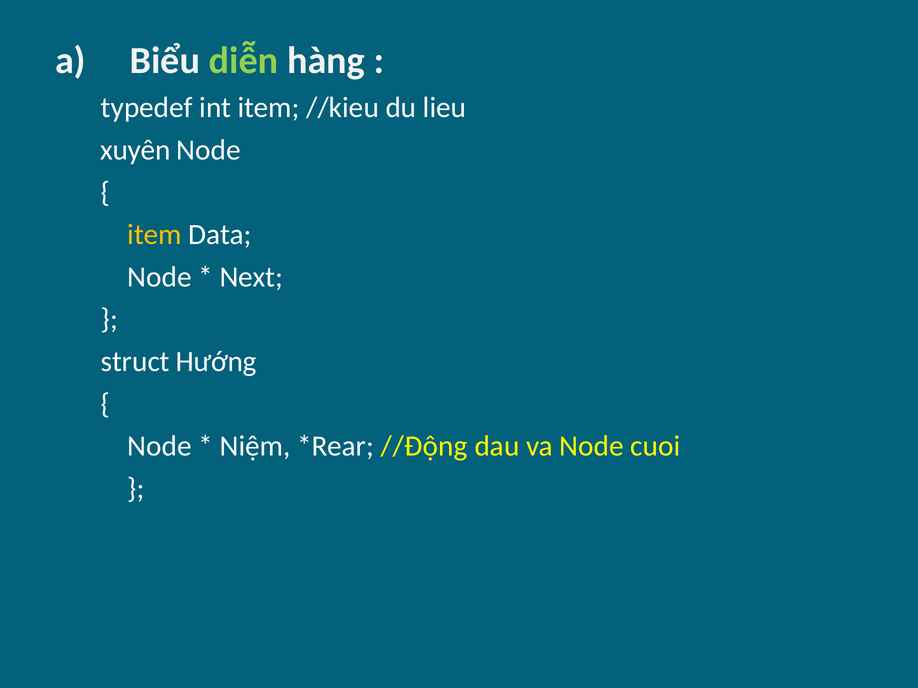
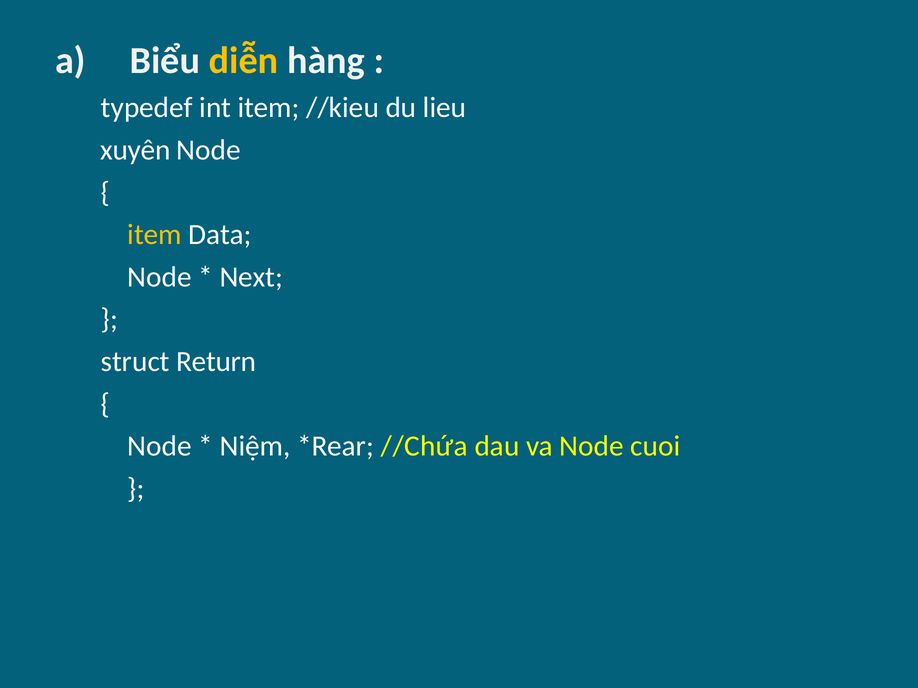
diễn colour: light green -> yellow (244, 61)
Hướng: Hướng -> Return (216, 362)
//Động: //Động -> //Chứa (424, 446)
